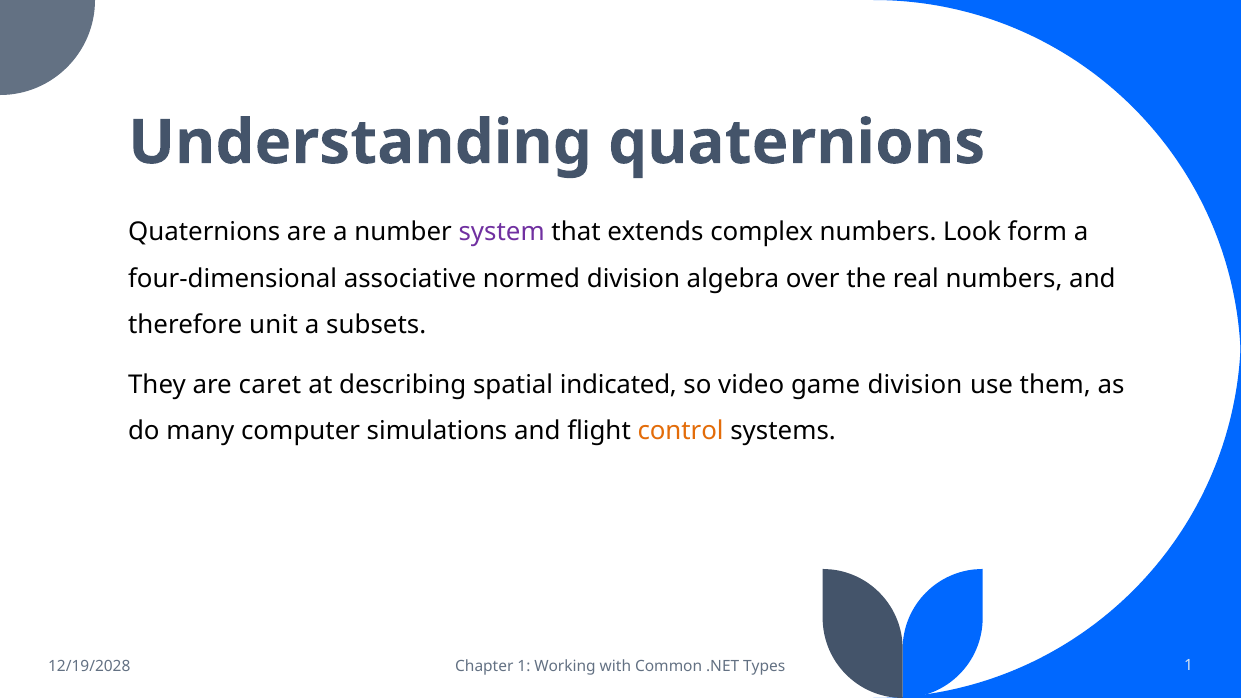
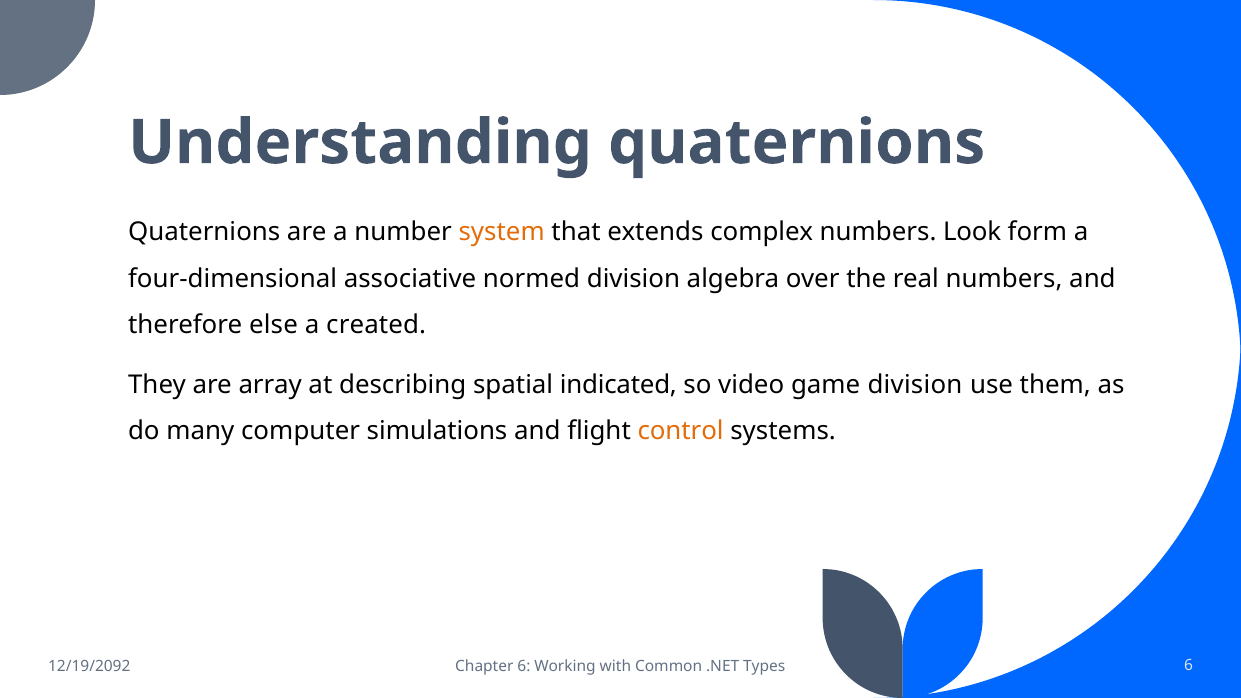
system colour: purple -> orange (502, 232)
unit: unit -> else (273, 325)
subsets: subsets -> created (376, 325)
caret: caret -> array (270, 385)
12/19/2028: 12/19/2028 -> 12/19/2092 (89, 667)
Chapter 1: 1 -> 6 (524, 667)
Types 1: 1 -> 6 (1189, 665)
